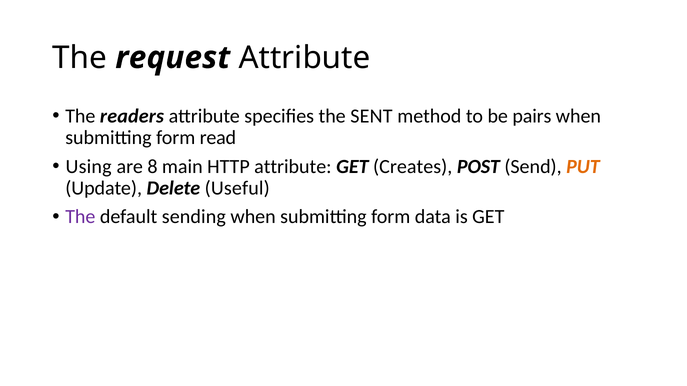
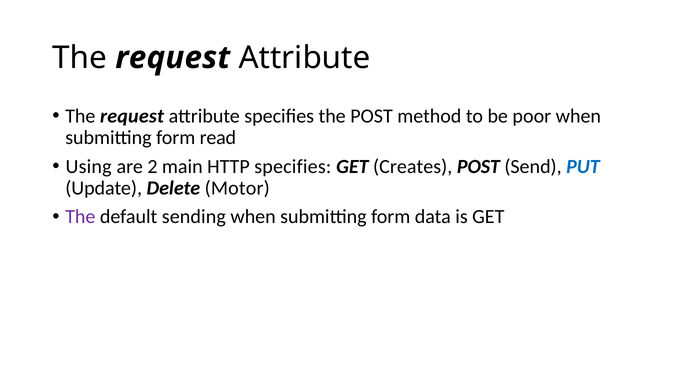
readers: readers -> request (132, 116)
the SENT: SENT -> POST (372, 116)
pairs: pairs -> poor (532, 116)
8: 8 -> 2 (152, 167)
HTTP attribute: attribute -> specifies (293, 167)
PUT colour: orange -> blue (583, 167)
Useful: Useful -> Motor (237, 188)
